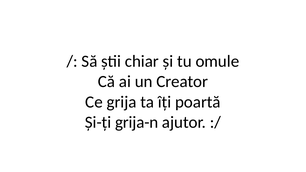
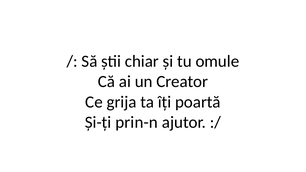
grija-n: grija-n -> prin-n (137, 122)
